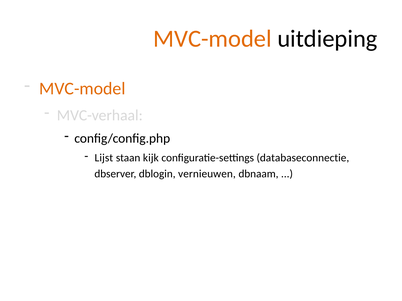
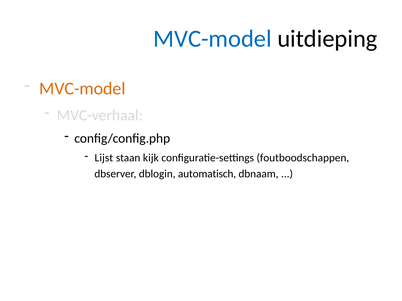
MVC-model colour: orange -> blue (212, 39)
databaseconnectie: databaseconnectie -> foutboodschappen (303, 158)
vernieuwen: vernieuwen -> automatisch (207, 174)
